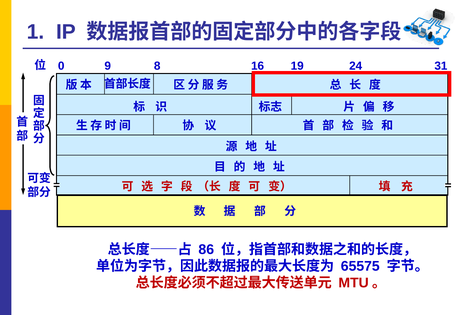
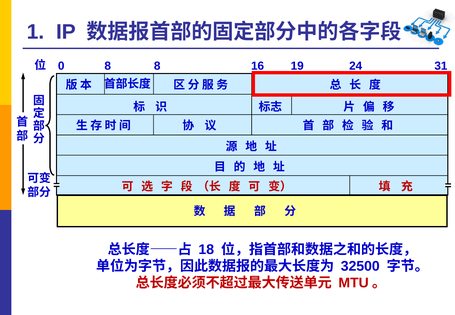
0 9: 9 -> 8 (108, 66)
86: 86 -> 18 (206, 249)
65575: 65575 -> 32500 (360, 266)
